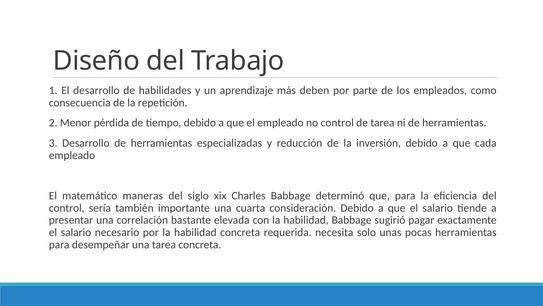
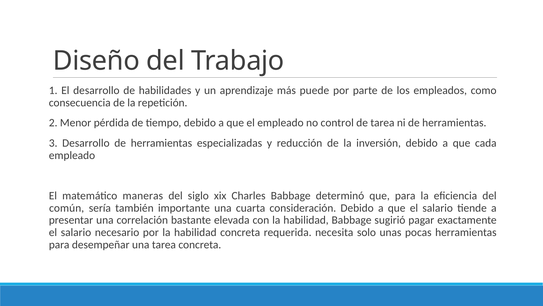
deben: deben -> puede (314, 90)
control: control -> común (67, 208)
